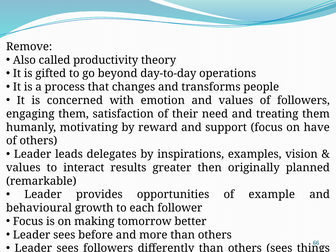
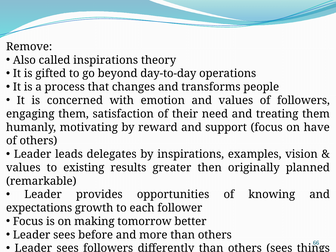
called productivity: productivity -> inspirations (106, 60)
interact: interact -> existing (84, 168)
example: example -> knowing (272, 195)
behavioural: behavioural -> expectations (39, 208)
